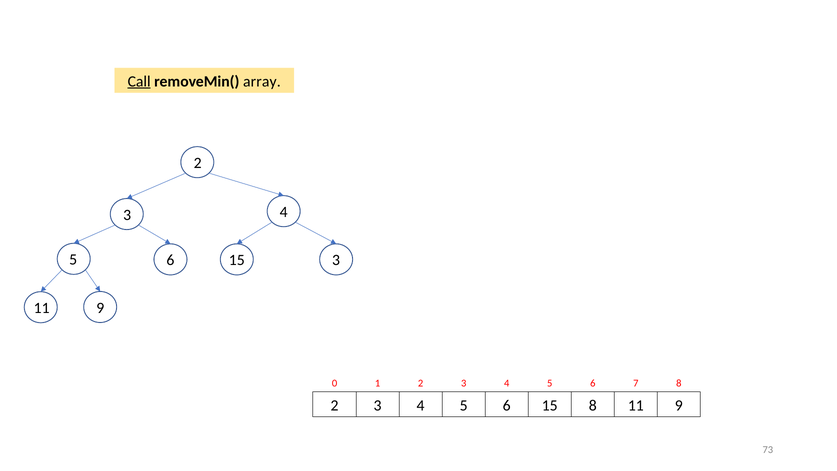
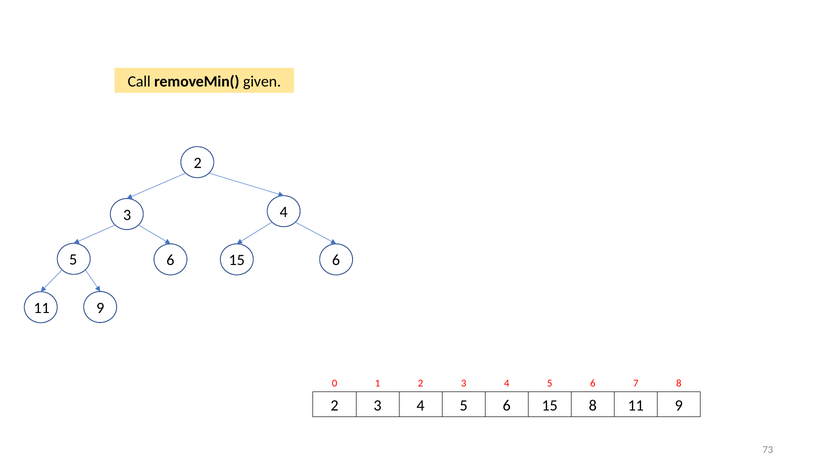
Call underline: present -> none (139, 81)
array: array -> given (262, 81)
3: 3 -> 6 (336, 260)
